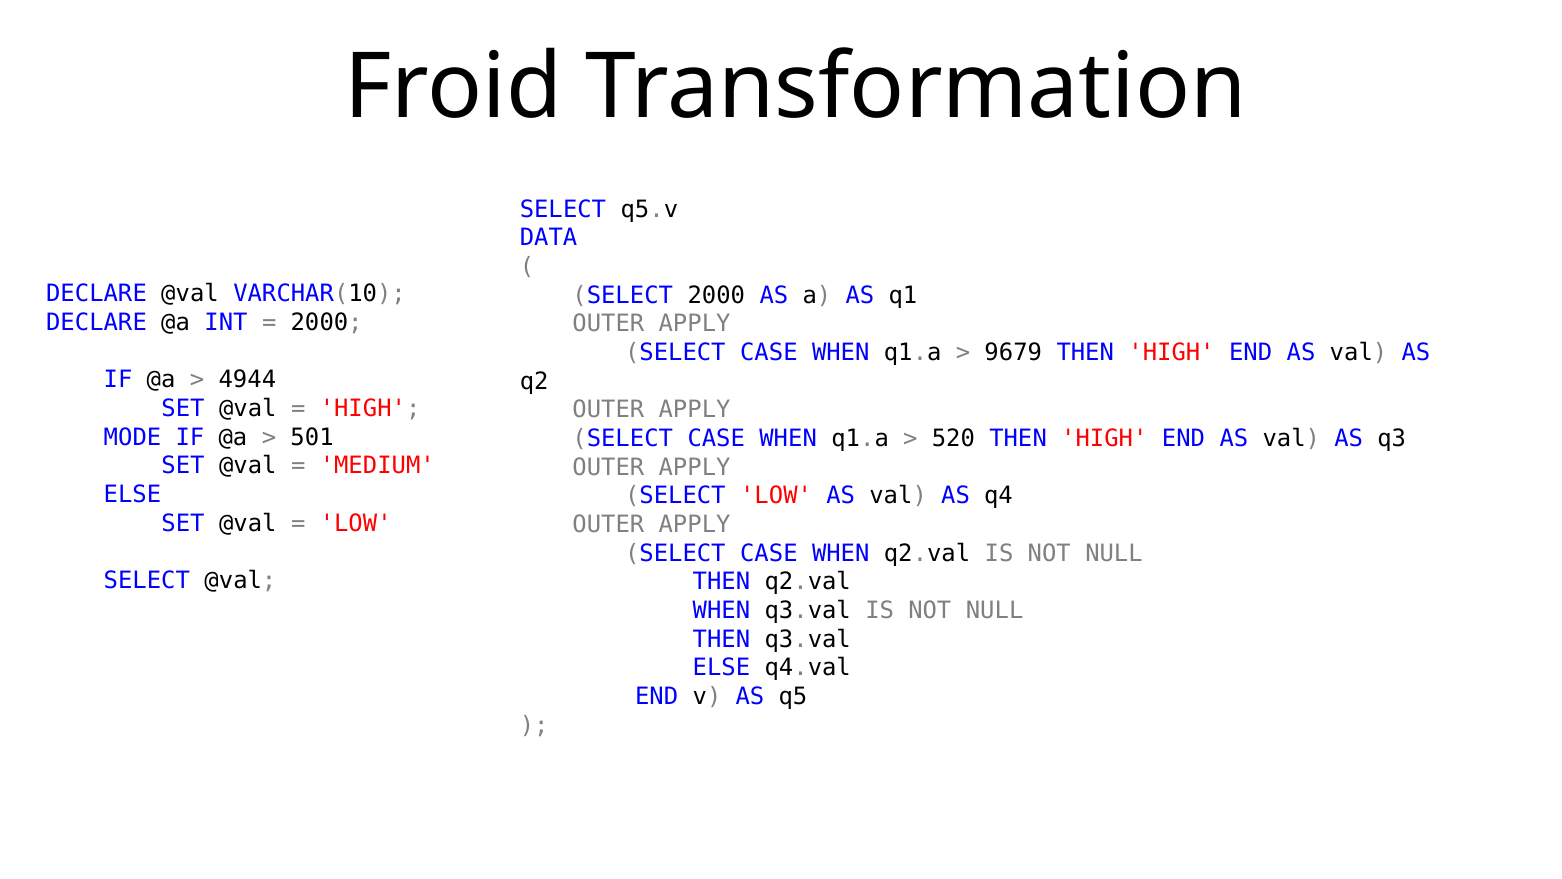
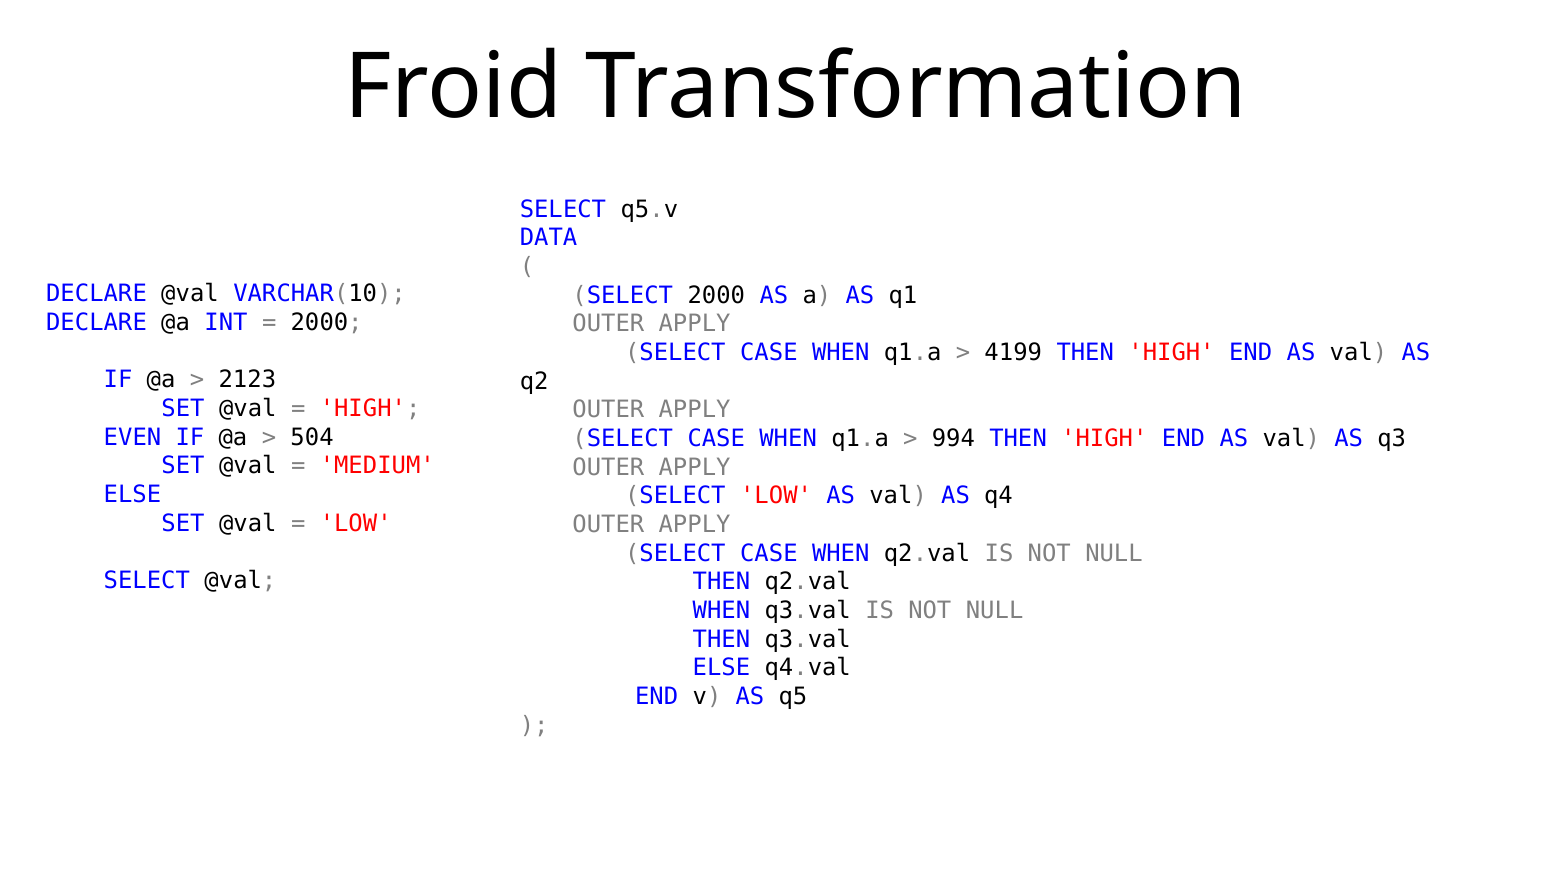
9679: 9679 -> 4199 (1013, 352)
4944: 4944 -> 2123 (247, 380)
MODE: MODE -> EVEN (133, 437)
501: 501 -> 504 (312, 437)
520: 520 -> 994 (953, 438)
